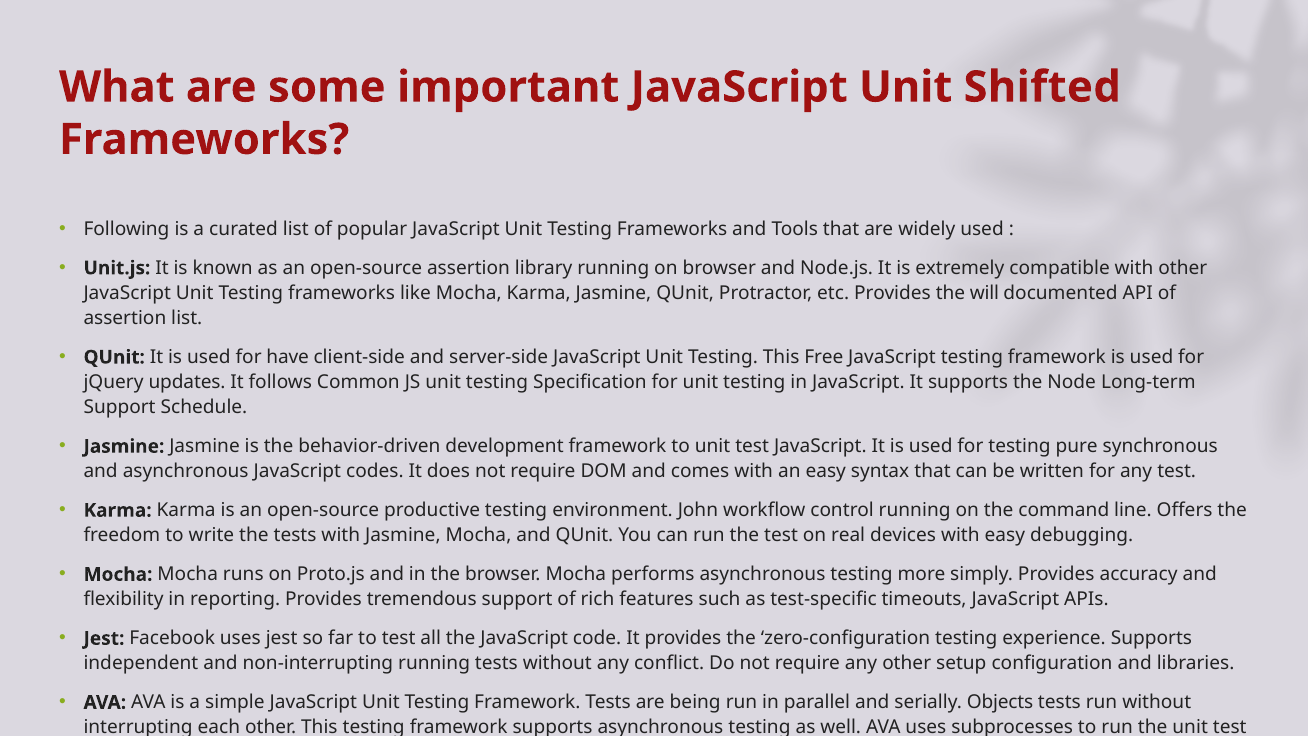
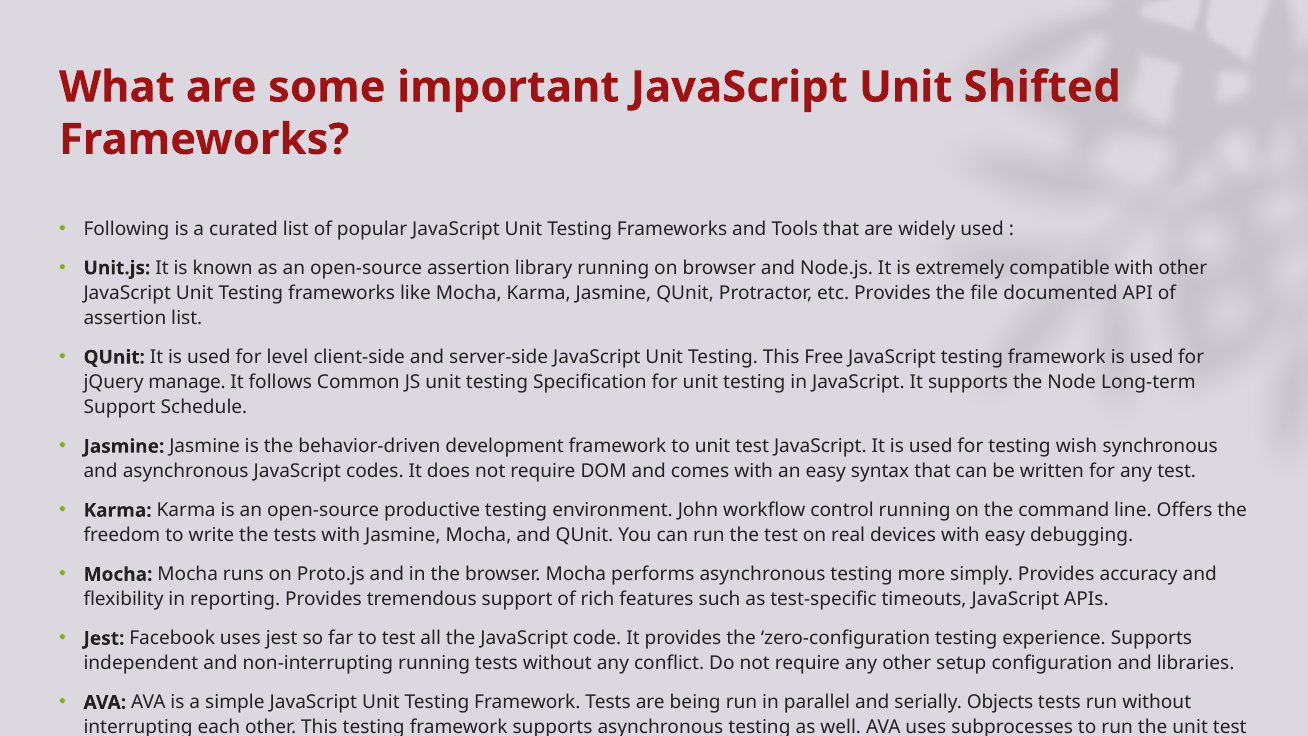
will: will -> file (984, 293)
have: have -> level (287, 357)
updates: updates -> manage (187, 382)
pure: pure -> wish (1077, 446)
